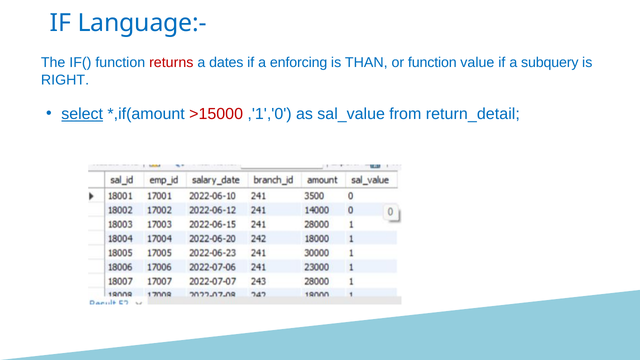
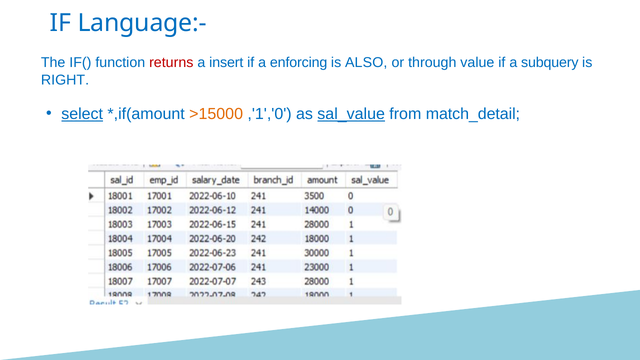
dates: dates -> insert (226, 63)
THAN: THAN -> ALSO (366, 63)
or function: function -> through (432, 63)
>15000 colour: red -> orange (216, 114)
sal_value underline: none -> present (351, 114)
return_detail: return_detail -> match_detail (473, 114)
